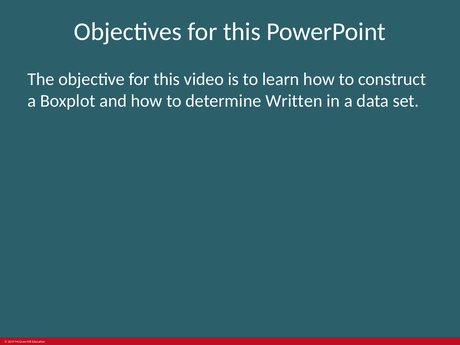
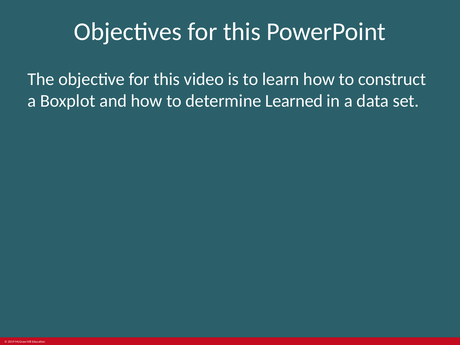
Written: Written -> Learned (294, 101)
